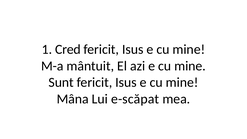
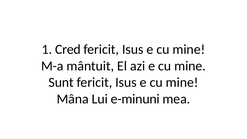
e-scăpat: e-scăpat -> e-minuni (135, 99)
